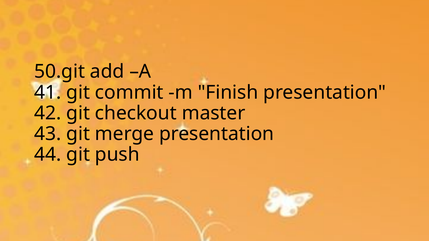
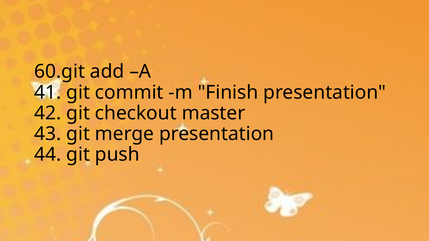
50.git: 50.git -> 60.git (60, 72)
